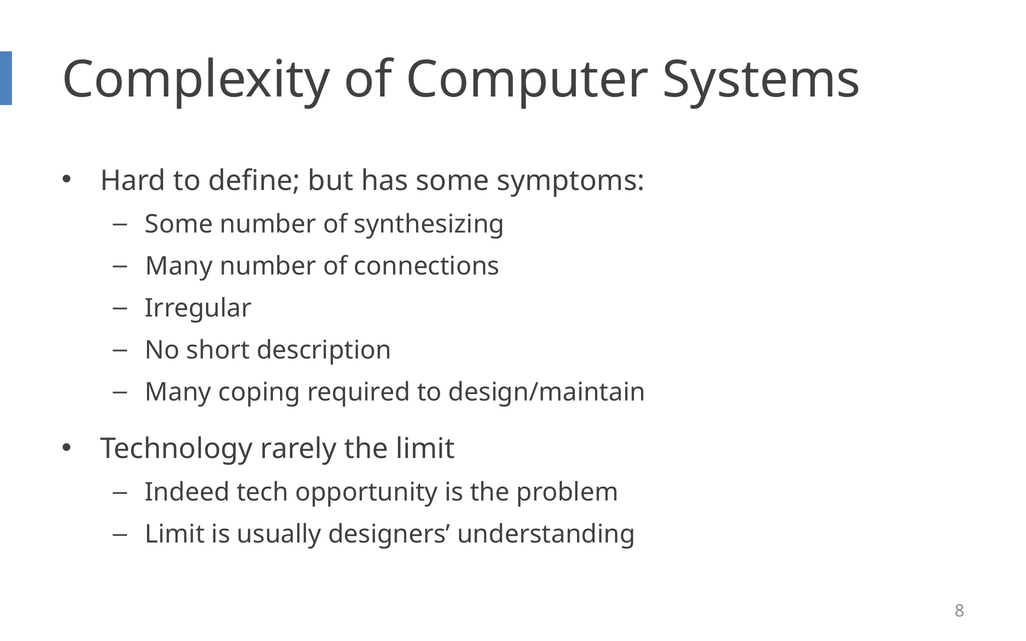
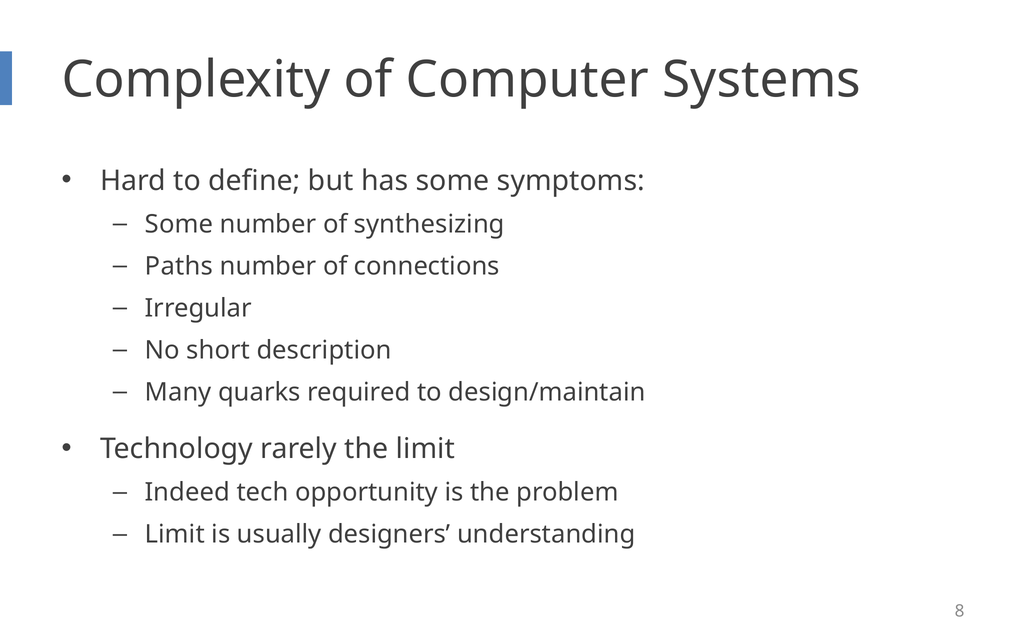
Many: Many -> Paths (179, 266)
coping: coping -> quarks (259, 392)
